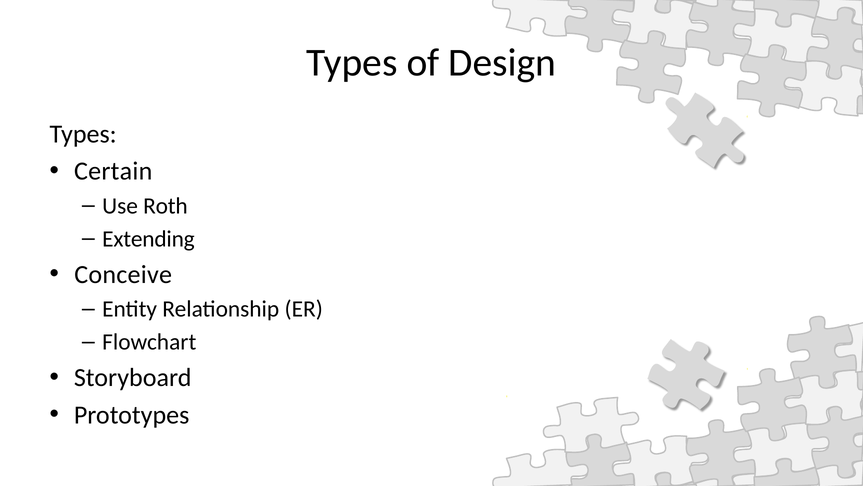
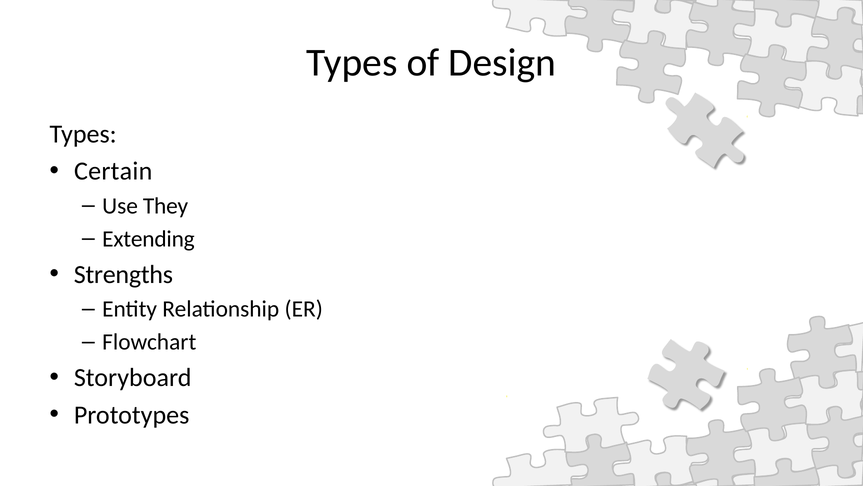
Roth: Roth -> They (166, 206)
Conceive: Conceive -> Strengths (123, 274)
